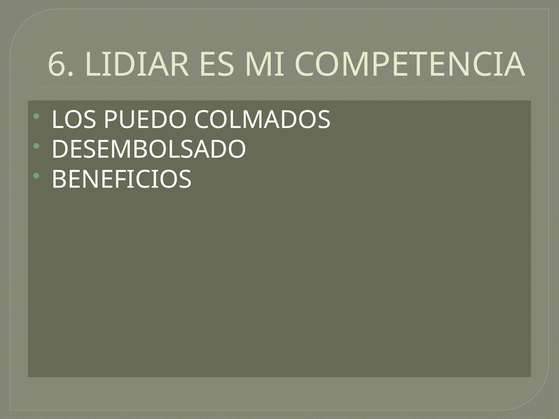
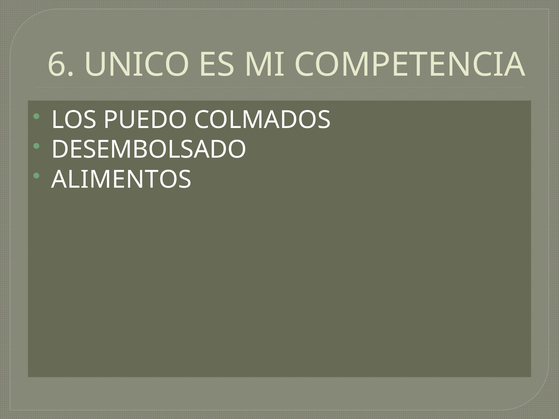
LIDIAR: LIDIAR -> UNICO (137, 65)
BENEFICIOS: BENEFICIOS -> ALIMENTOS (122, 180)
